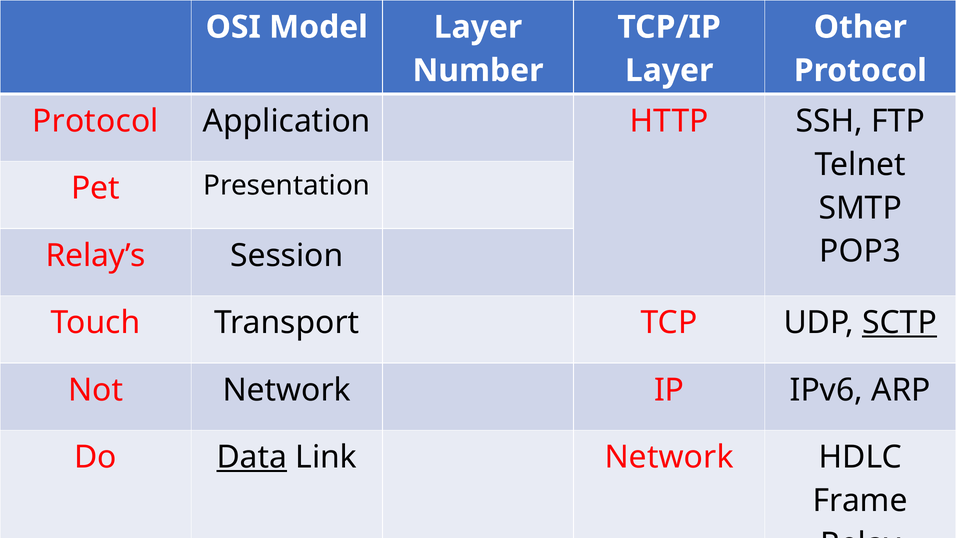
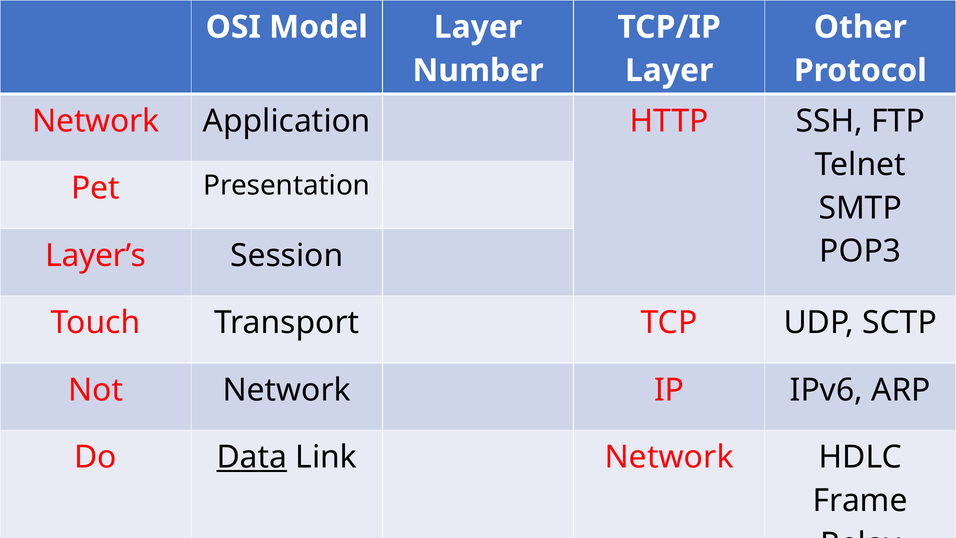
Protocol: Protocol -> Network (96, 121)
Relay’s: Relay’s -> Layer’s (96, 256)
SCTP underline: present -> none (899, 323)
